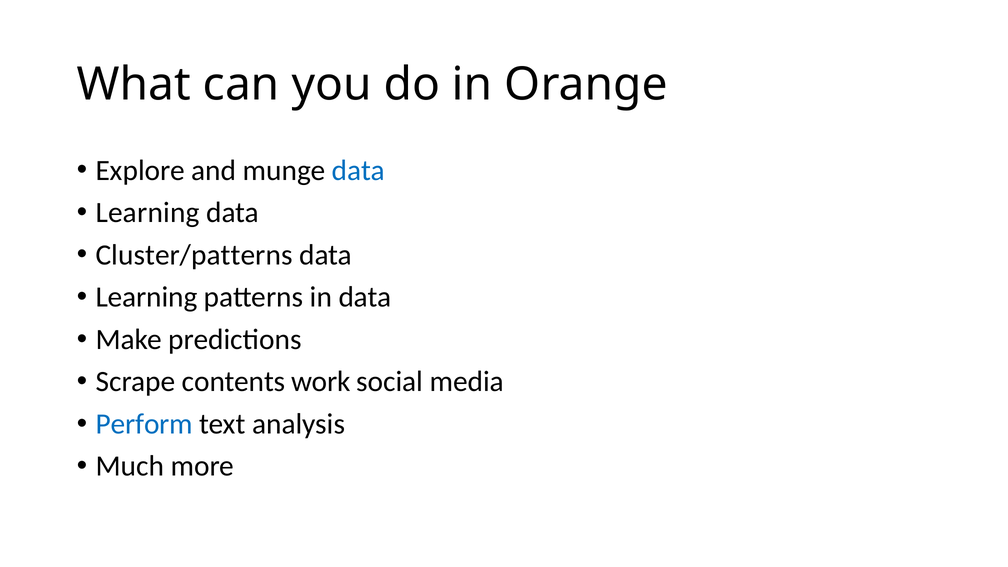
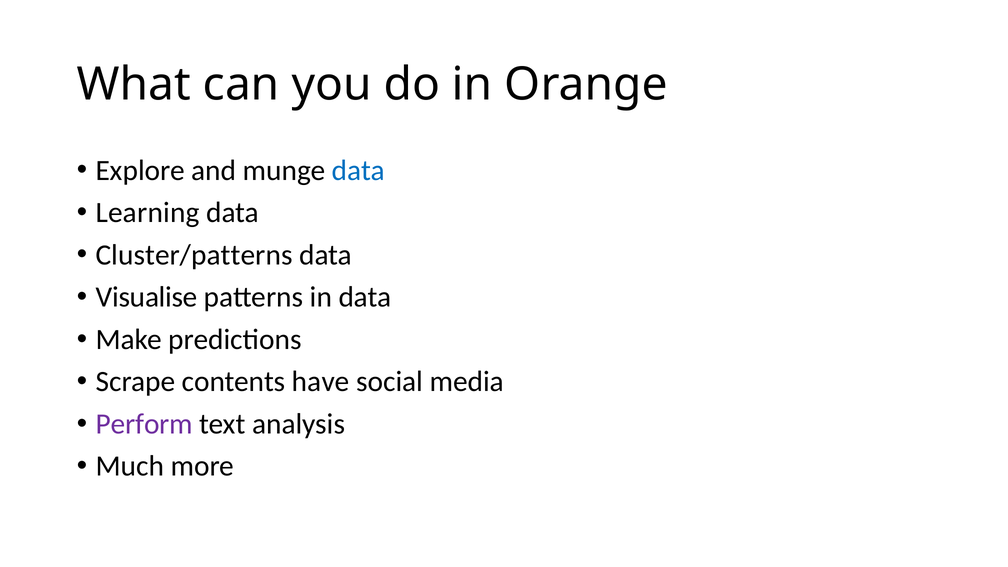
Learning: Learning -> Visualise (147, 297)
work: work -> have (321, 382)
Perform colour: blue -> purple (144, 424)
